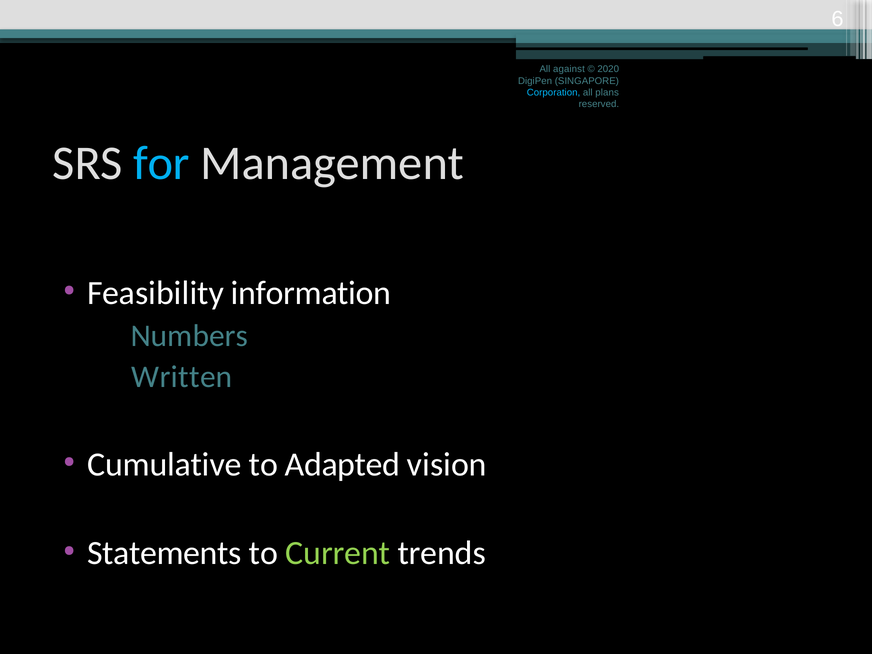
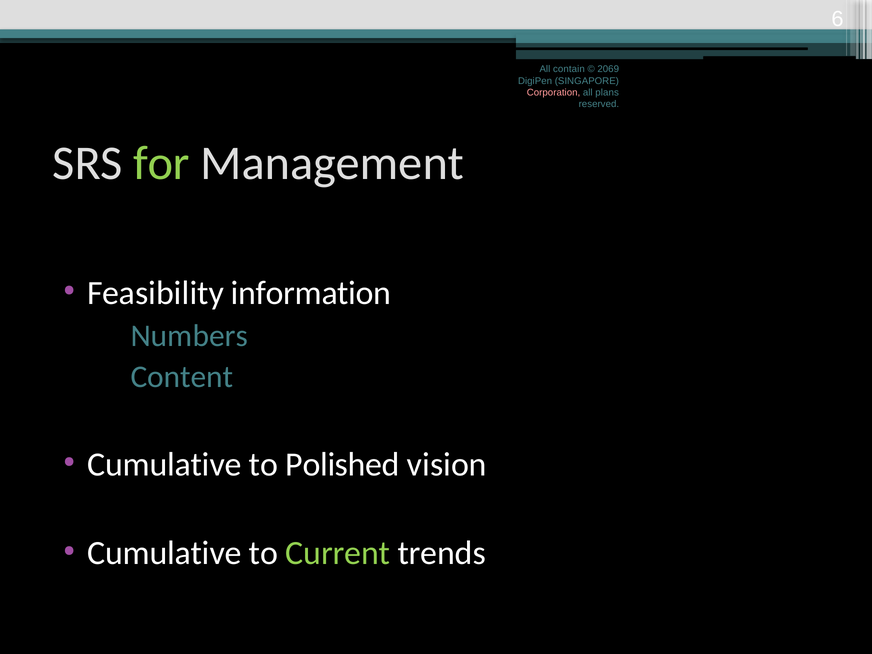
against: against -> contain (569, 69)
2020: 2020 -> 2069 (608, 69)
Corporation colour: light blue -> pink (554, 92)
for colour: light blue -> light green (161, 163)
Written: Written -> Content (182, 377)
Adapted: Adapted -> Polished (343, 464)
Statements: Statements -> Cumulative (164, 553)
